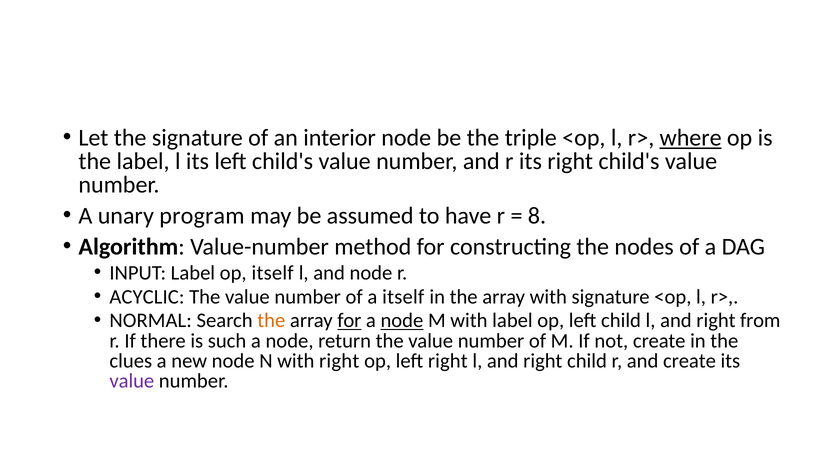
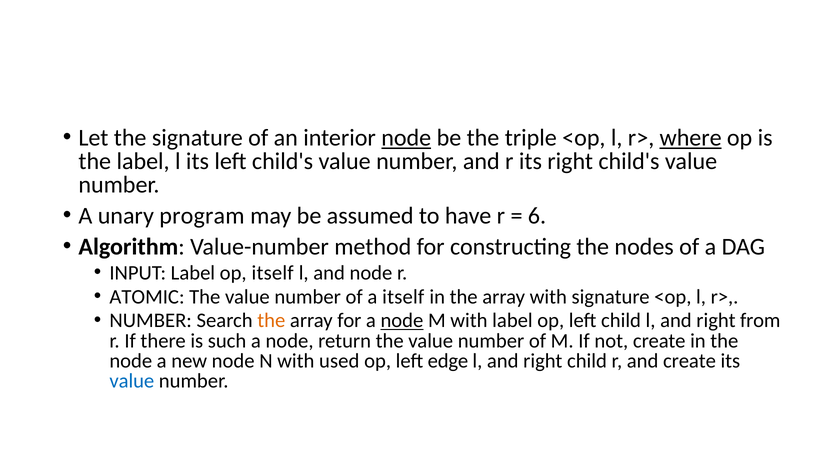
node underline: none -> present (406, 138)
8: 8 -> 6 (537, 216)
ACYCLIC: ACYCLIC -> ATOMIC (147, 296)
NORMAL: NORMAL -> NUMBER (151, 320)
for underline: present -> none (349, 320)
clues: clues -> node (131, 361)
with right: right -> used (339, 361)
left right: right -> edge (448, 361)
value colour: purple -> blue (132, 381)
